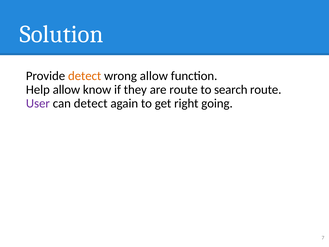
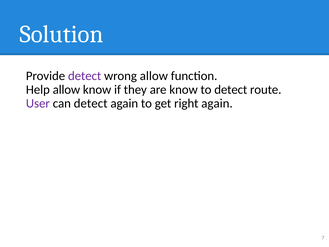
detect colour: orange -> purple (85, 76)
are route: route -> know (184, 90)
to search: search -> detect (231, 90)
right going: going -> again (217, 103)
